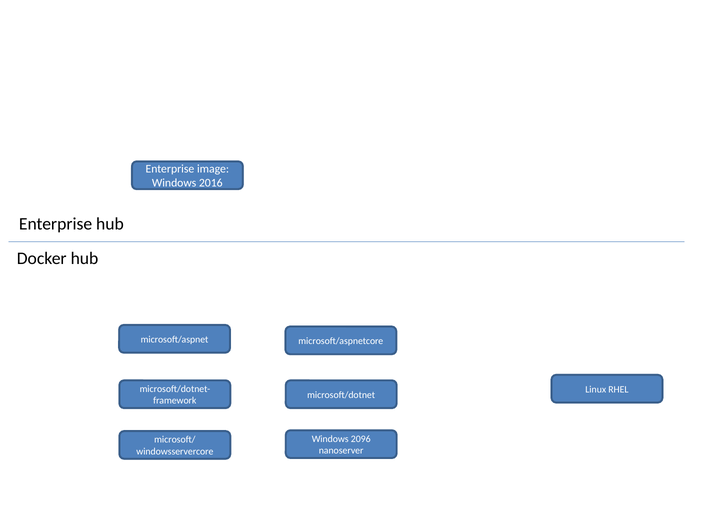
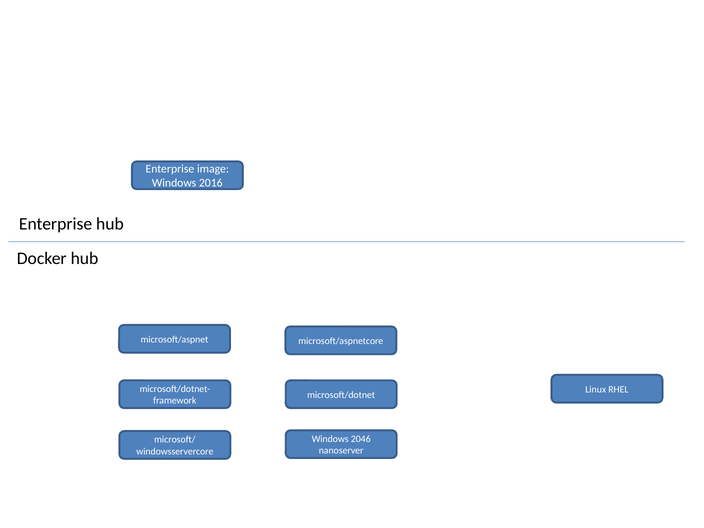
2096: 2096 -> 2046 (361, 439)
